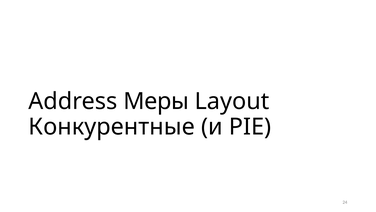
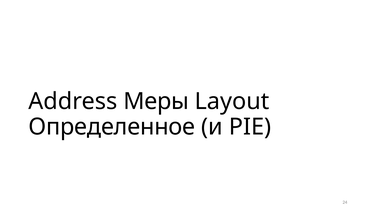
Конкурентные: Конкурентные -> Определенное (112, 126)
